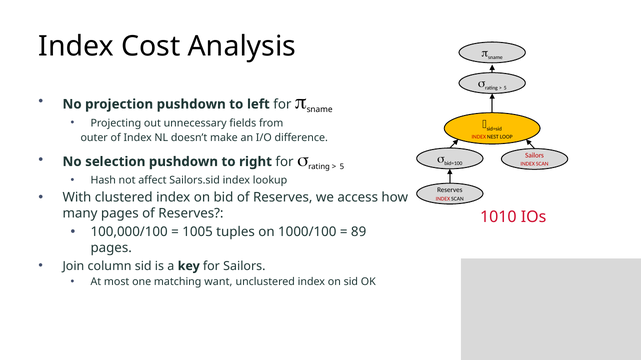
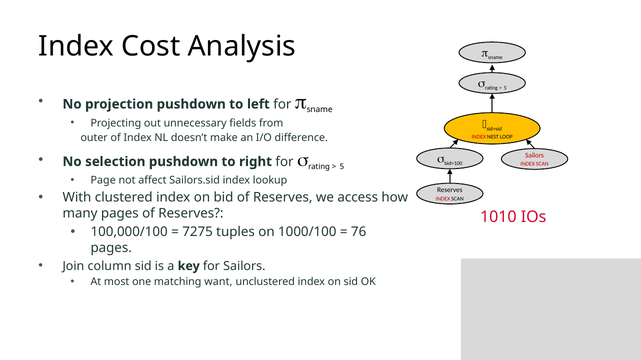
Hash: Hash -> Page (103, 180)
1005: 1005 -> 7275 (198, 232)
89: 89 -> 76 (359, 232)
